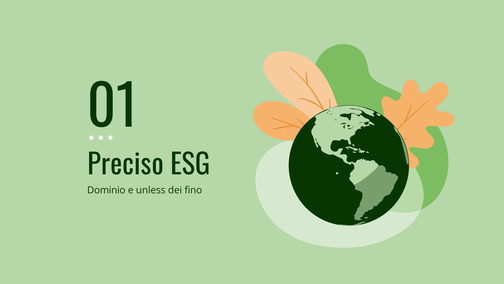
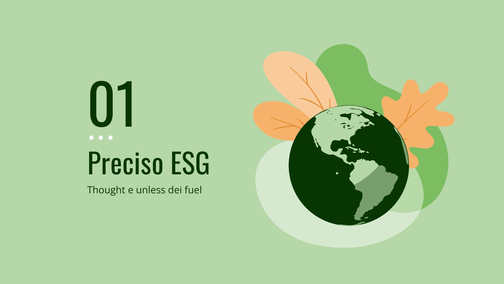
Dominio: Dominio -> Thought (106, 190)
fino: fino -> fuel (193, 190)
